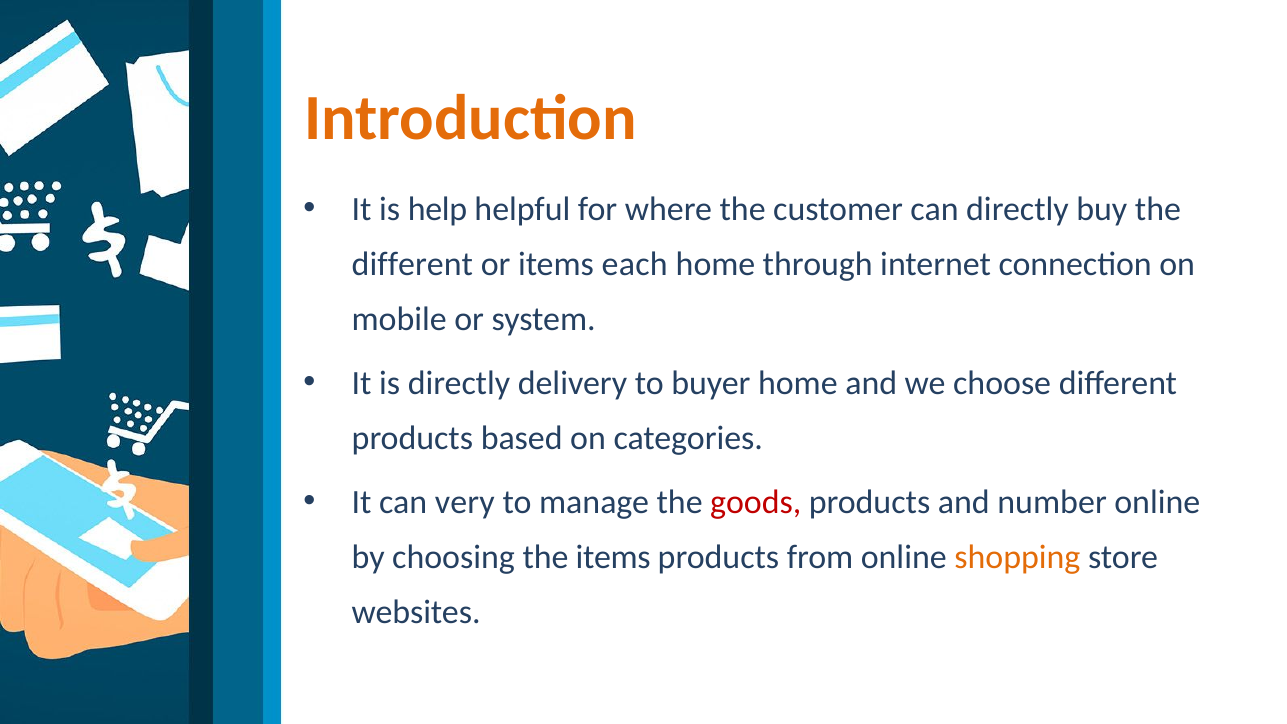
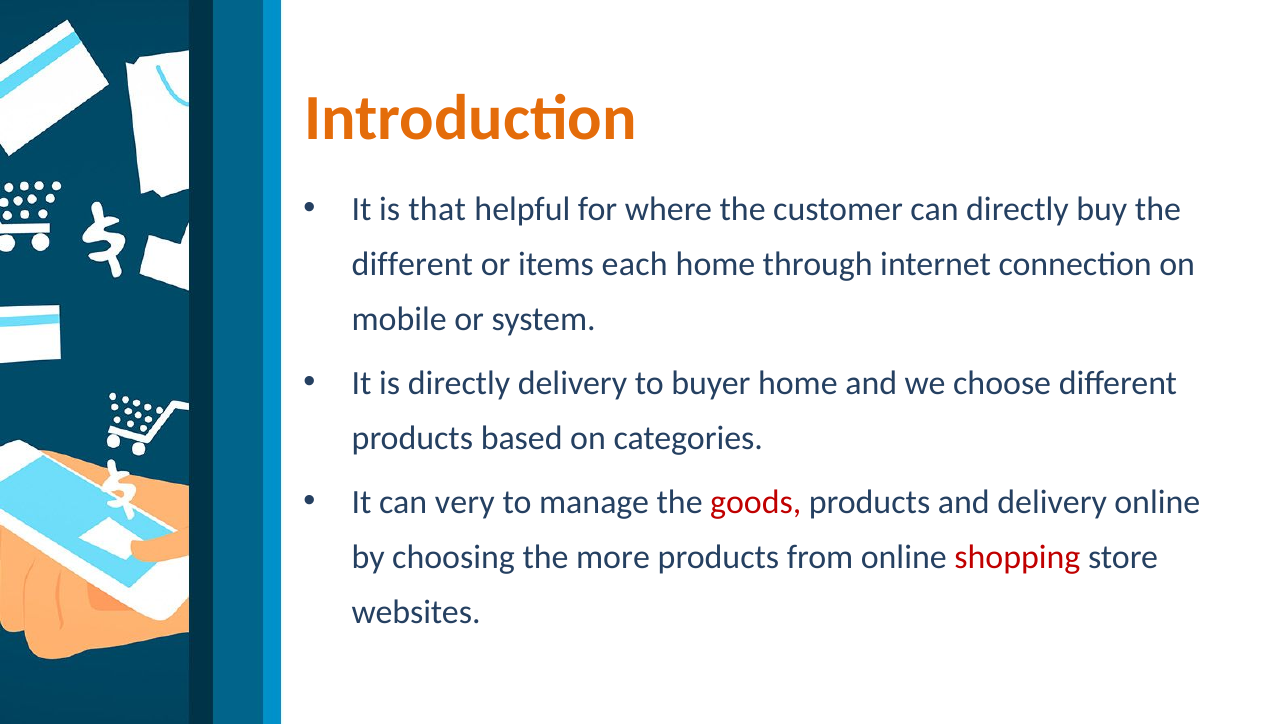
help: help -> that (437, 209)
and number: number -> delivery (1052, 502)
the items: items -> more (613, 557)
shopping colour: orange -> red (1017, 557)
